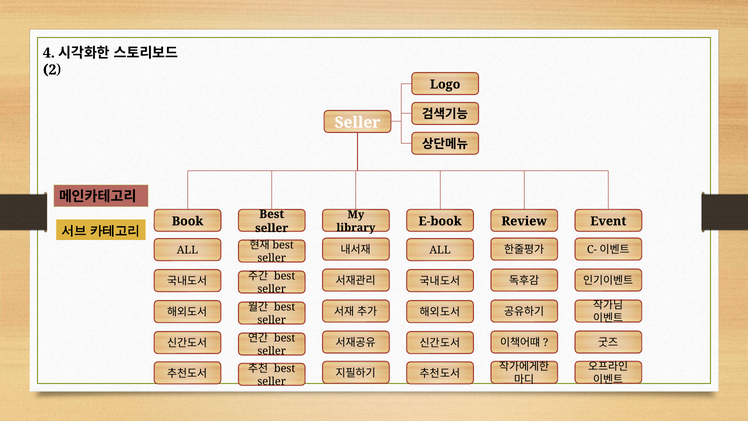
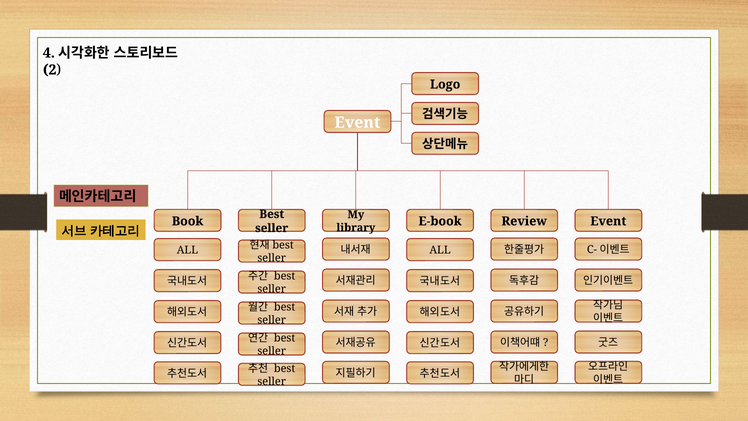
Seller: Seller -> Event (357, 122)
